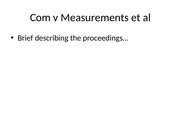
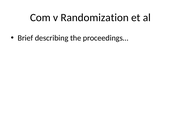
Measurements: Measurements -> Randomization (95, 18)
